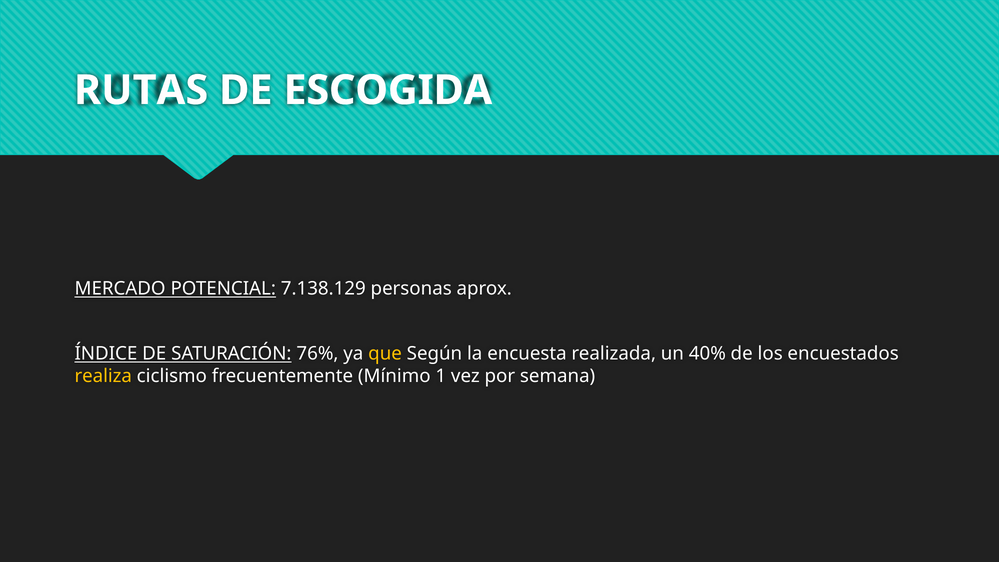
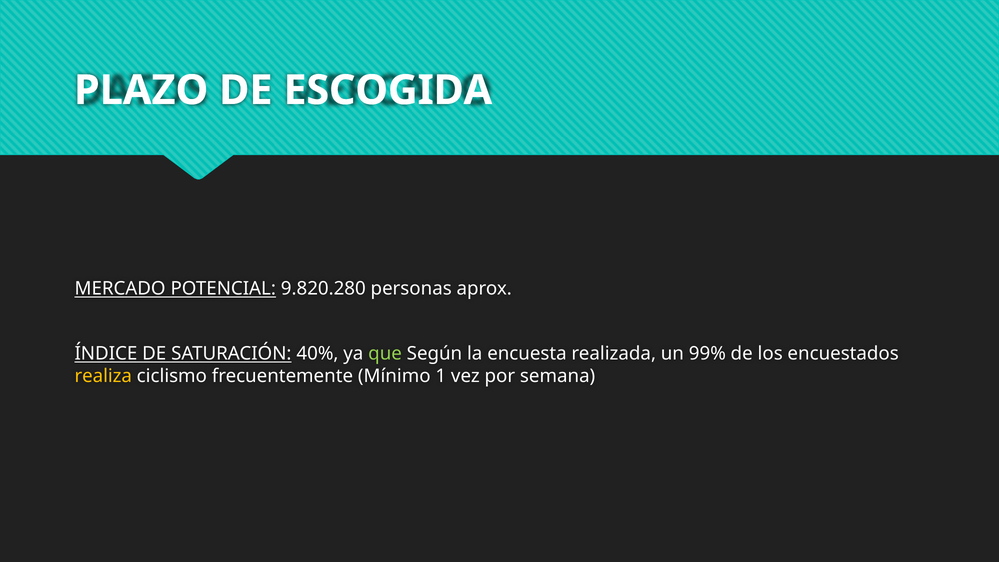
RUTAS: RUTAS -> PLAZO (141, 90)
7.138.129: 7.138.129 -> 9.820.280 (323, 289)
76%: 76% -> 40% (317, 354)
que colour: yellow -> light green (385, 354)
40%: 40% -> 99% (707, 354)
